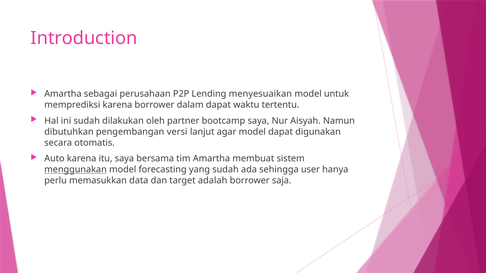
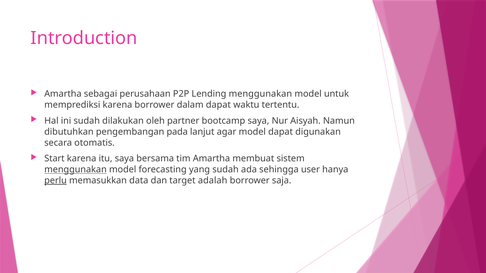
Lending menyesuaikan: menyesuaikan -> menggunakan (260, 94)
versi: versi -> pada (177, 132)
Auto: Auto -> Start (54, 159)
perlu underline: none -> present (56, 181)
